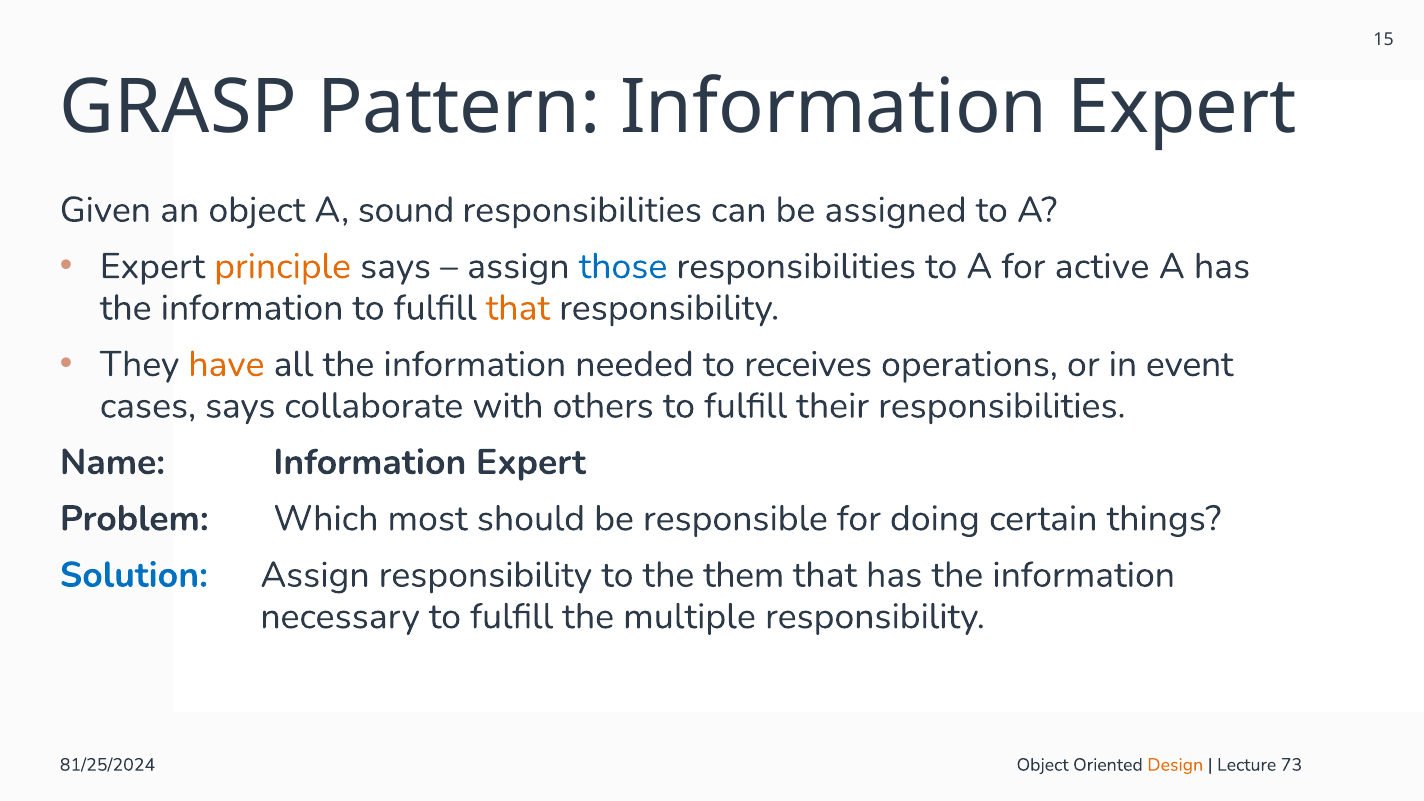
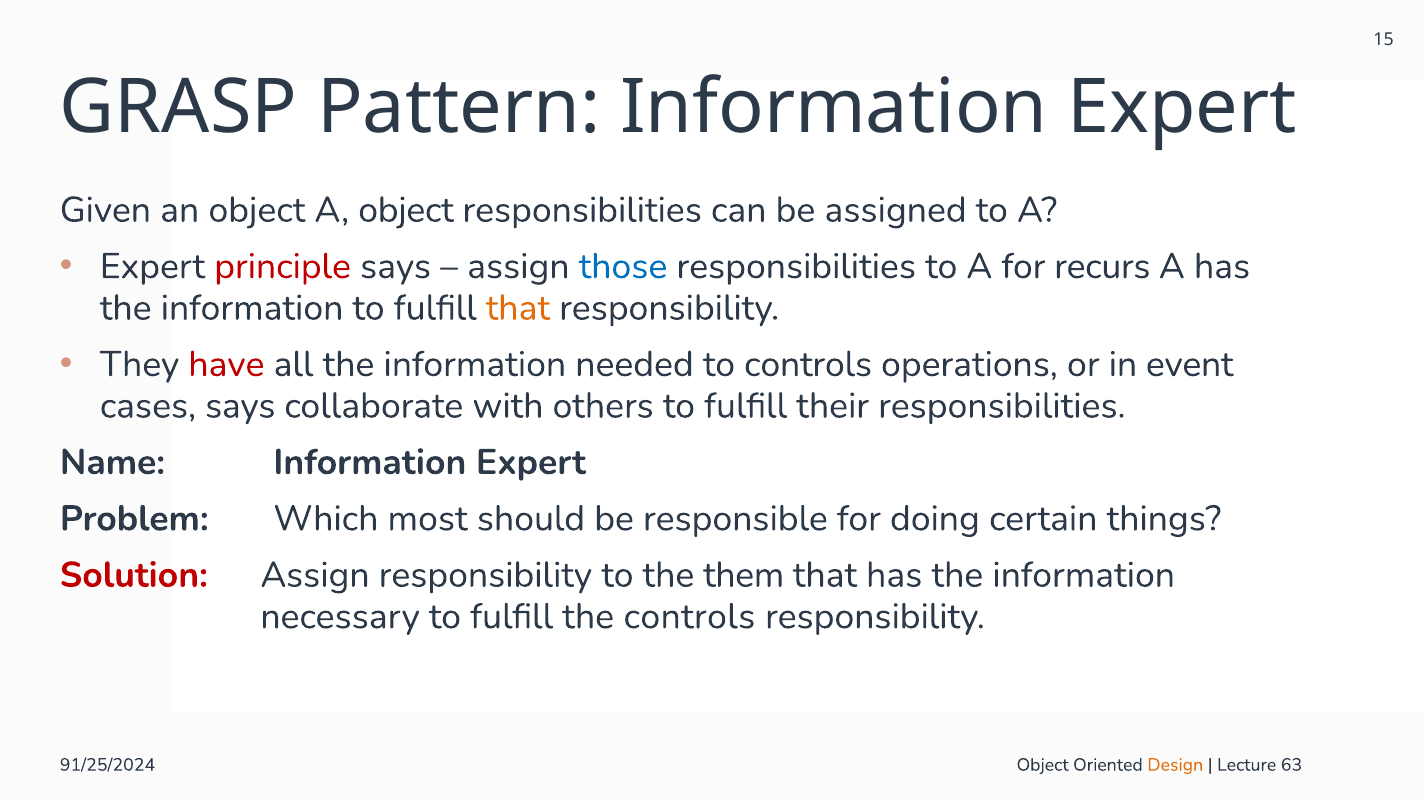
A sound: sound -> object (406, 210)
principle colour: orange -> red (283, 266)
active: active -> recurs (1102, 266)
have colour: orange -> red (226, 364)
to receives: receives -> controls (808, 364)
Solution colour: blue -> red (134, 575)
the multiple: multiple -> controls (689, 616)
81/25/2024: 81/25/2024 -> 91/25/2024 (107, 765)
73: 73 -> 63 (1292, 765)
